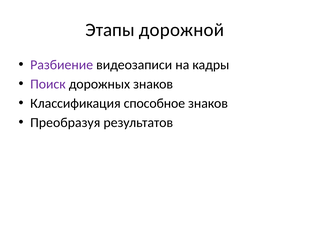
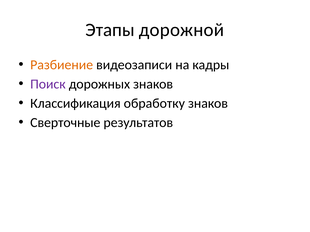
Разбиение colour: purple -> orange (62, 65)
способное: способное -> обработку (154, 104)
Преобразуя: Преобразуя -> Сверточные (65, 123)
